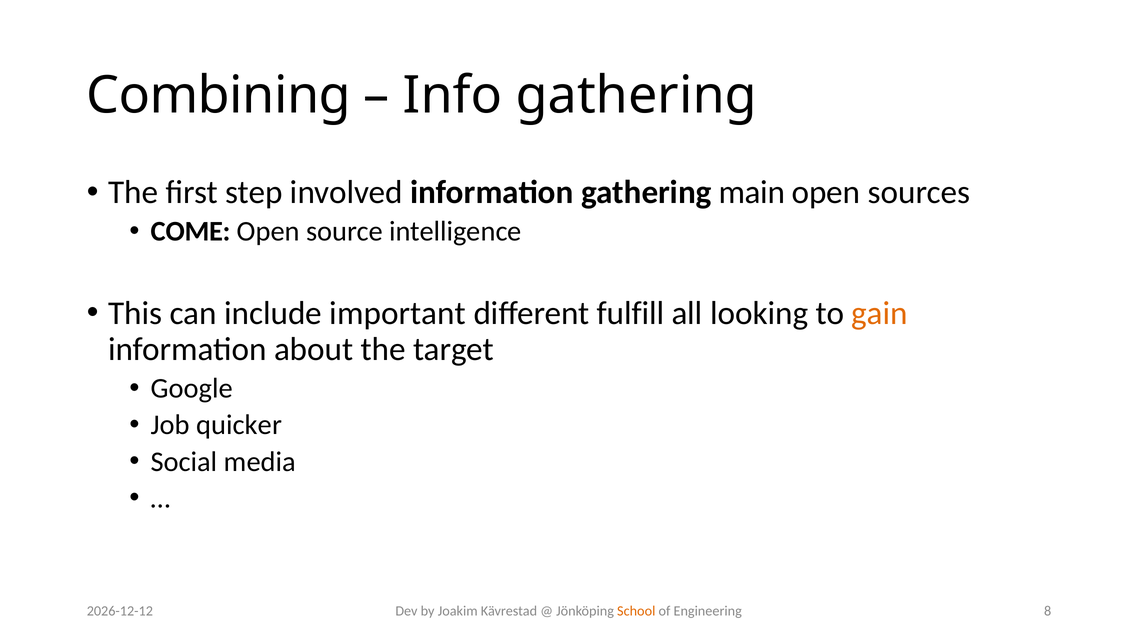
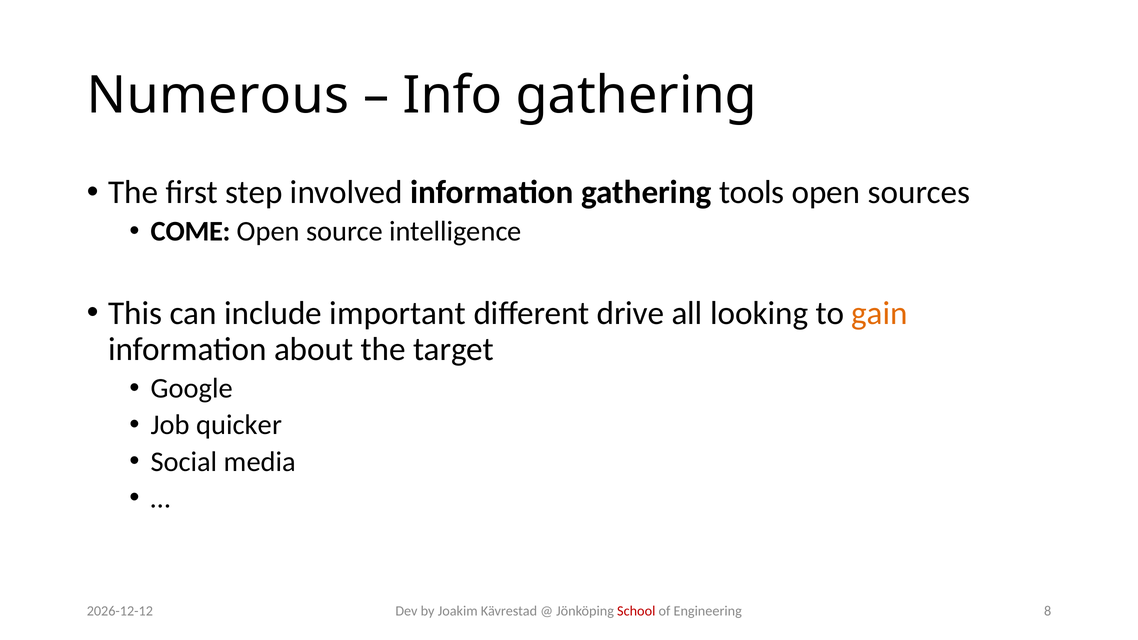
Combining: Combining -> Numerous (218, 96)
main: main -> tools (752, 192)
fulfill: fulfill -> drive (631, 313)
School colour: orange -> red (636, 611)
